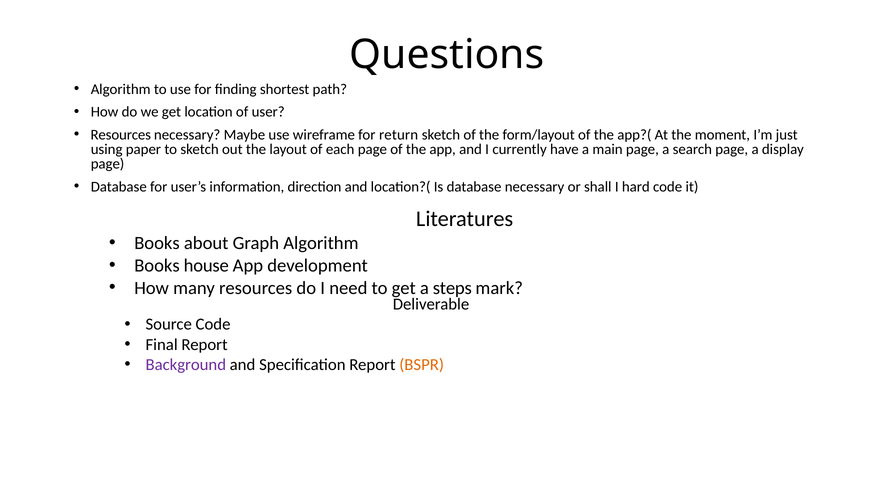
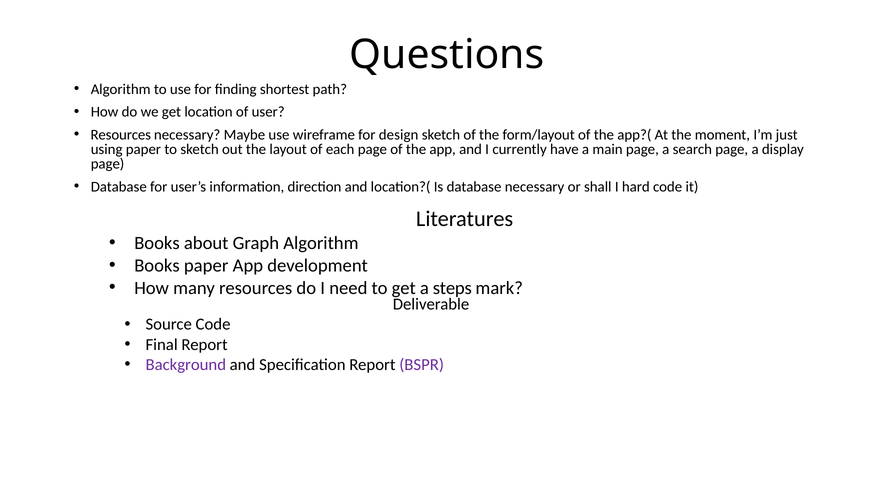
return: return -> design (399, 135)
Books house: house -> paper (206, 265)
BSPR colour: orange -> purple (422, 365)
